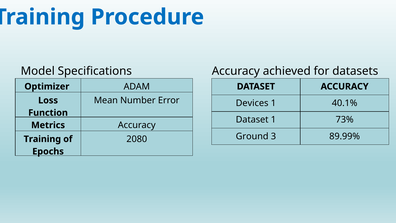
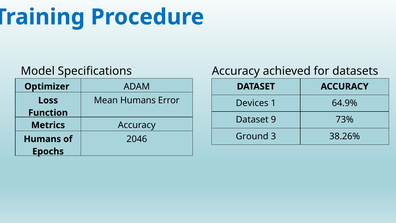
Mean Number: Number -> Humans (138, 100)
40.1%: 40.1% -> 64.9% (345, 103)
Dataset 1: 1 -> 9 (273, 120)
89.99%: 89.99% -> 38.26% (345, 136)
2080: 2080 -> 2046 (137, 139)
Training: Training -> Humans (42, 139)
